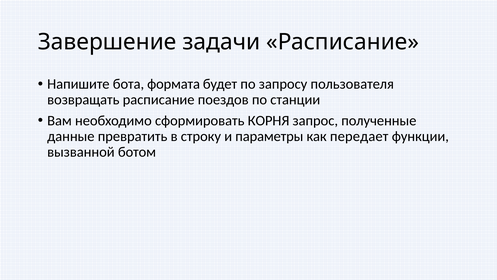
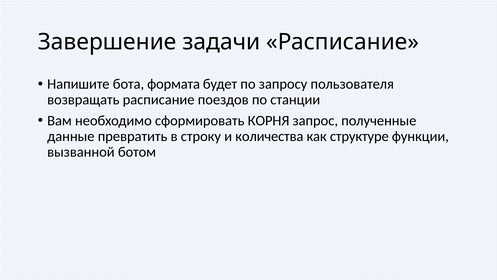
параметры: параметры -> количества (269, 136)
передает: передает -> структуре (359, 136)
